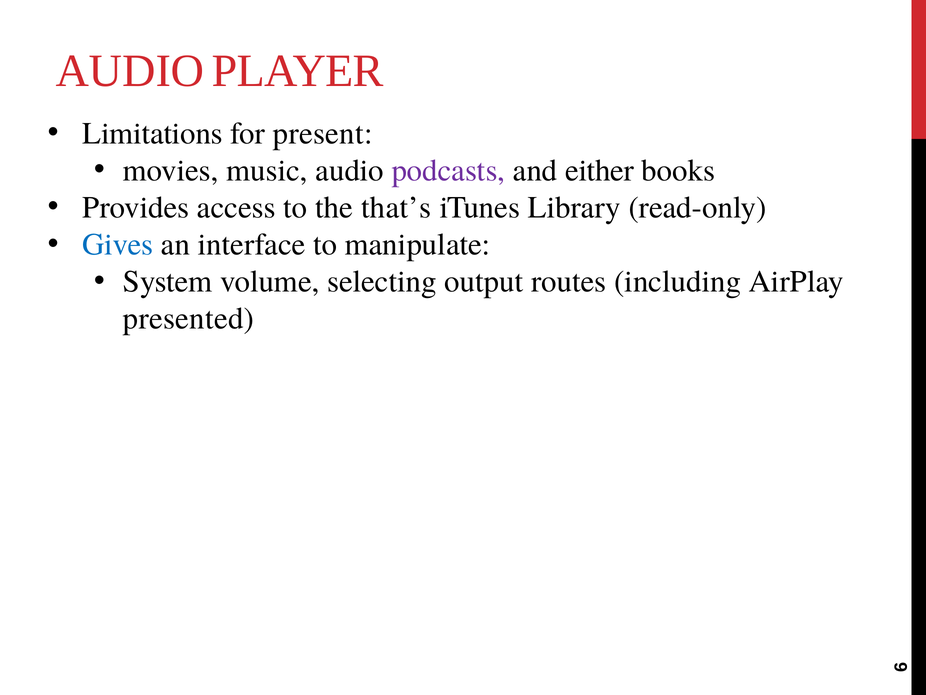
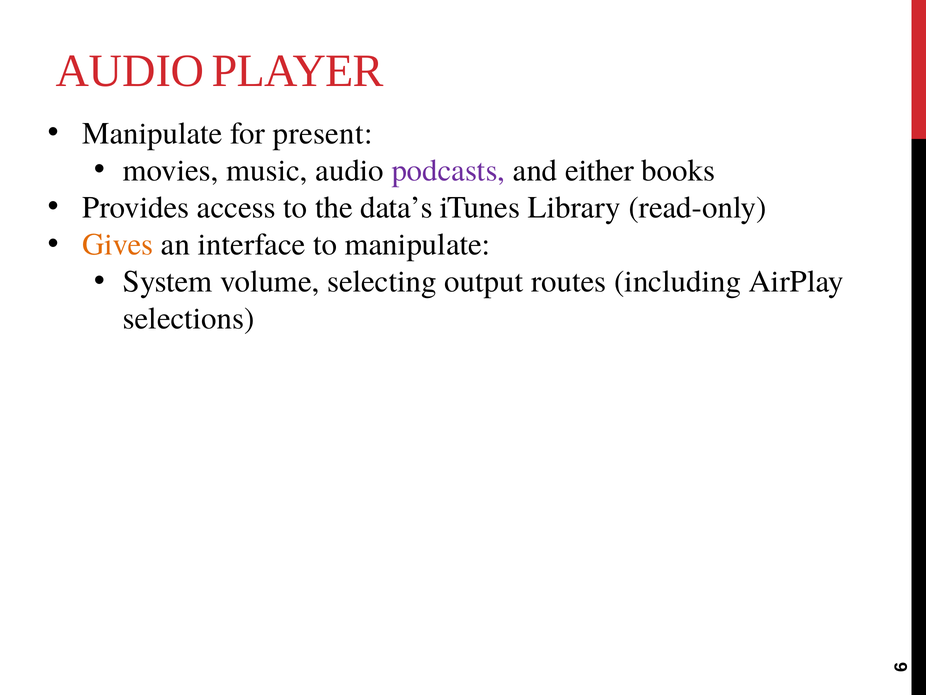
Limitations: Limitations -> Manipulate (153, 133)
that’s: that’s -> data’s (396, 207)
Gives colour: blue -> orange (118, 244)
presented: presented -> selections (189, 318)
